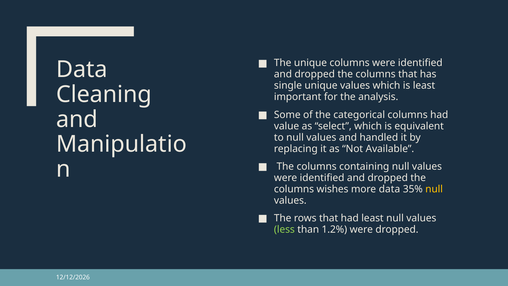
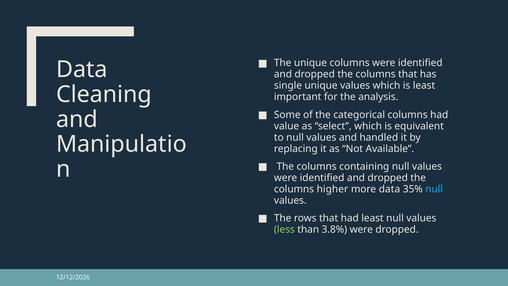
wishes: wishes -> higher (332, 189)
null colour: yellow -> light blue (434, 189)
1.2%: 1.2% -> 3.8% (334, 229)
